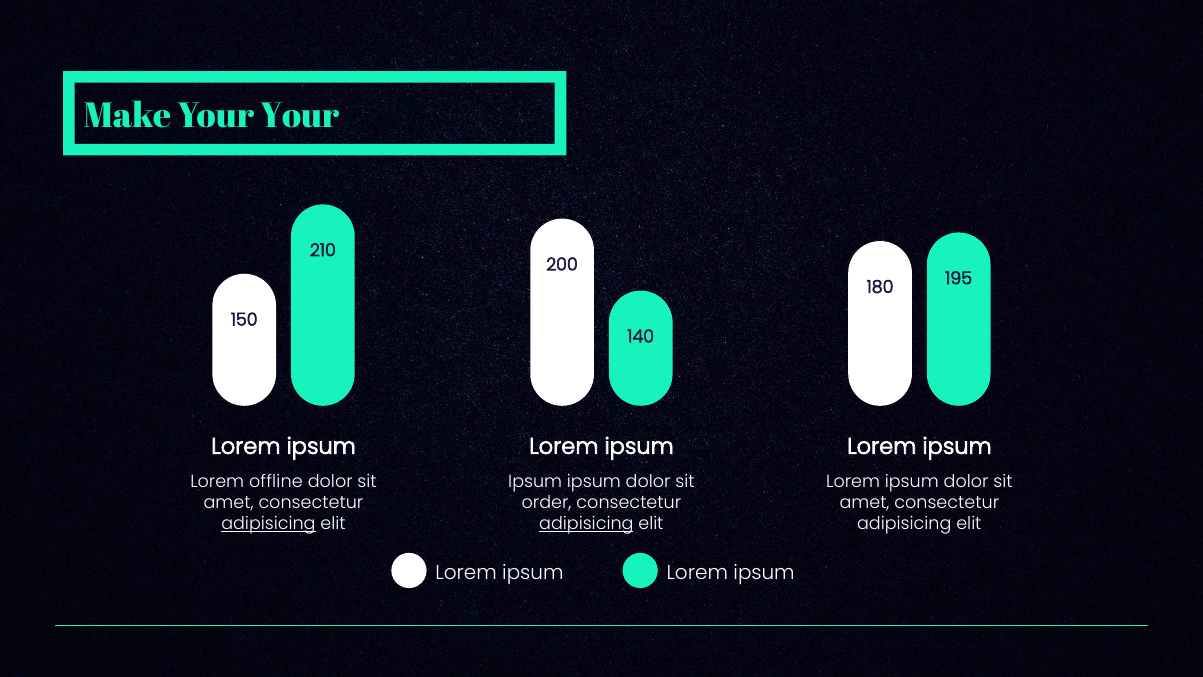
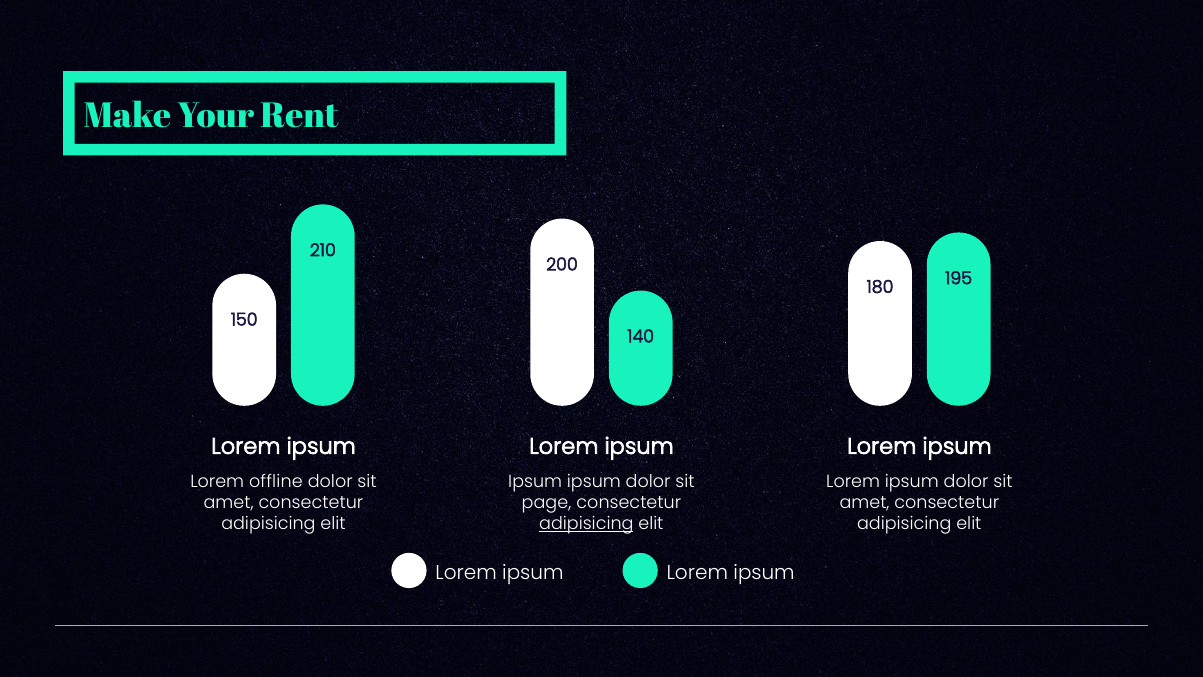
Your Your: Your -> Rent (300, 116)
order: order -> page (547, 502)
adipisicing underline: present -> none (268, 523)
